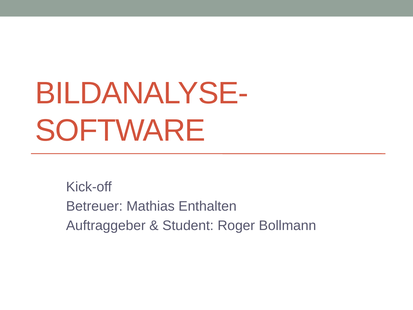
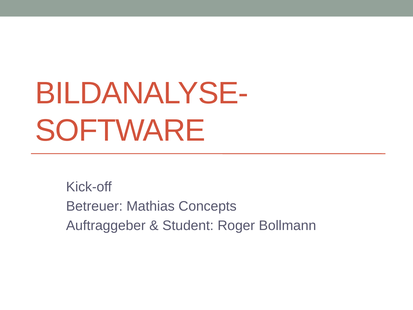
Enthalten: Enthalten -> Concepts (208, 206)
